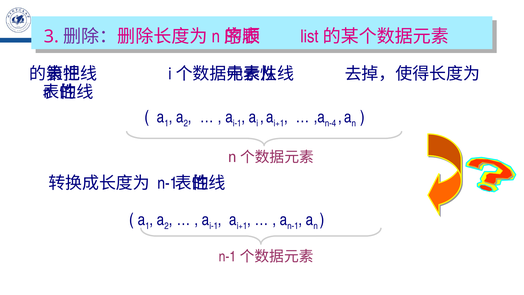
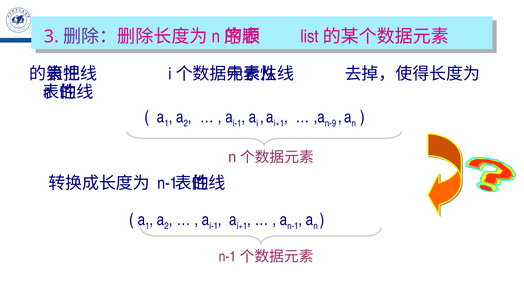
n-4: n-4 -> n-9 (330, 124)
